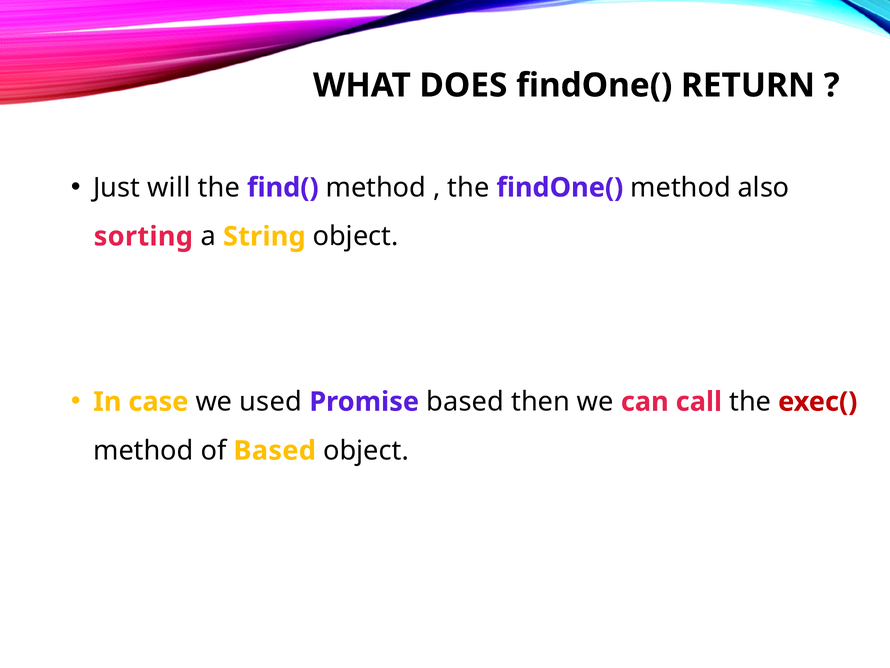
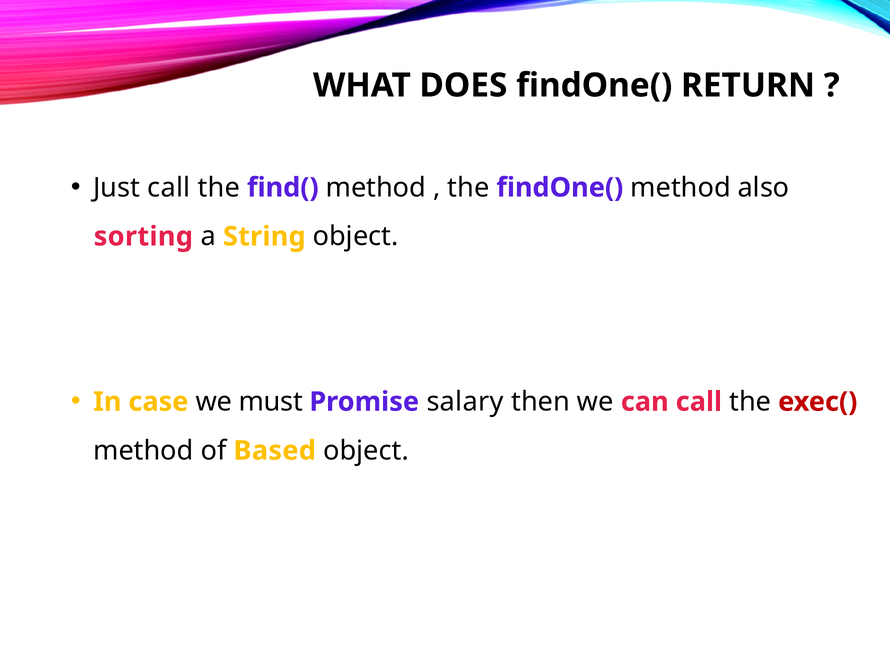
Just will: will -> call (169, 187)
used: used -> must (271, 401)
Promise based: based -> salary (465, 401)
